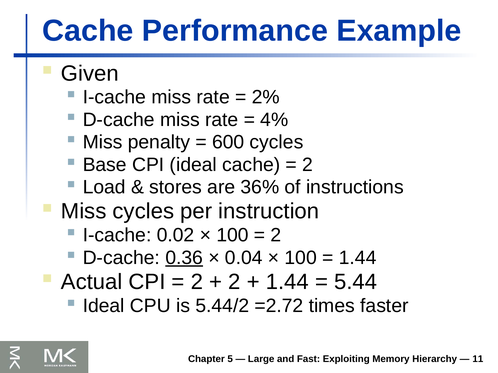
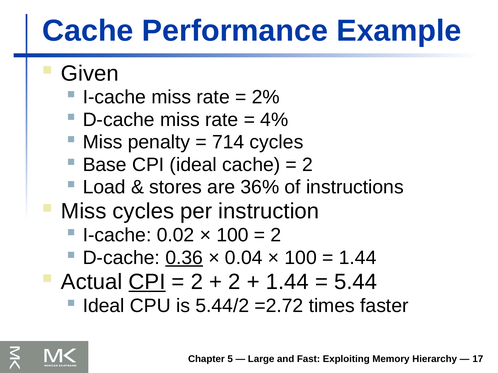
600: 600 -> 714 (228, 142)
CPI underline: none -> present (147, 282)
11: 11 -> 17 (478, 359)
